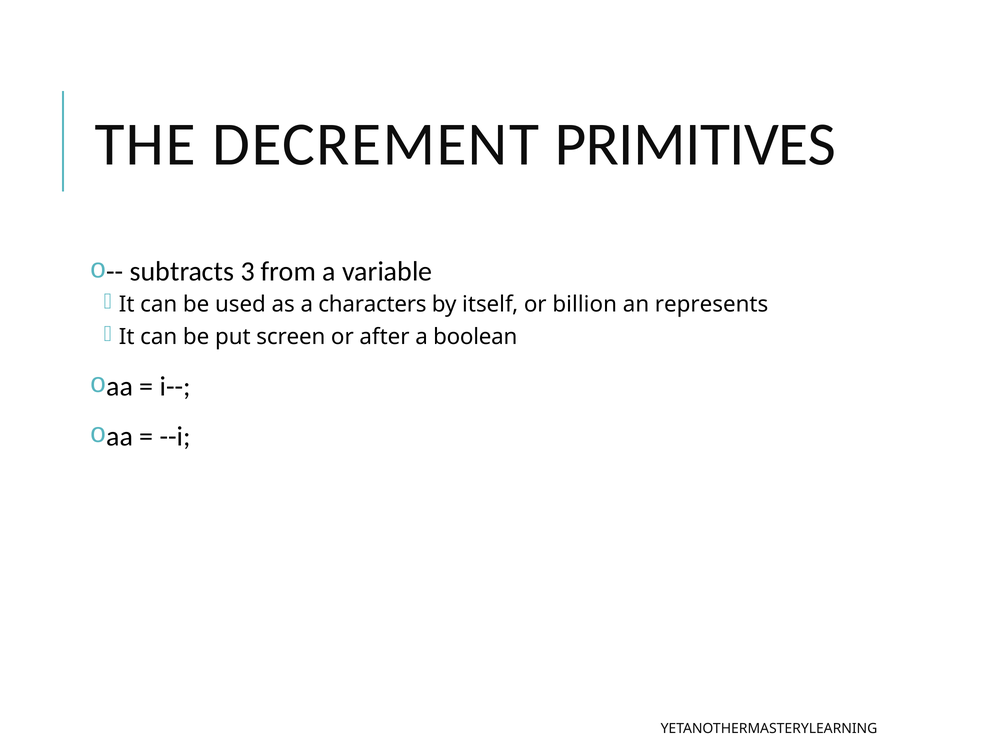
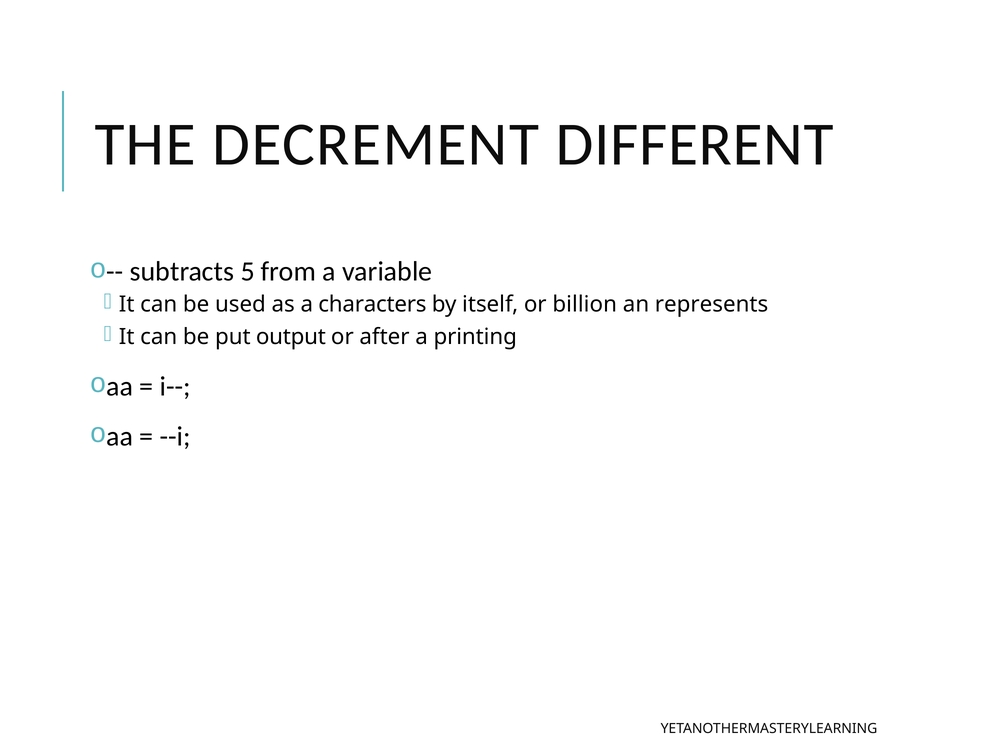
PRIMITIVES: PRIMITIVES -> DIFFERENT (695, 144)
3: 3 -> 5 (248, 272)
screen: screen -> output (291, 337)
boolean: boolean -> printing (475, 337)
